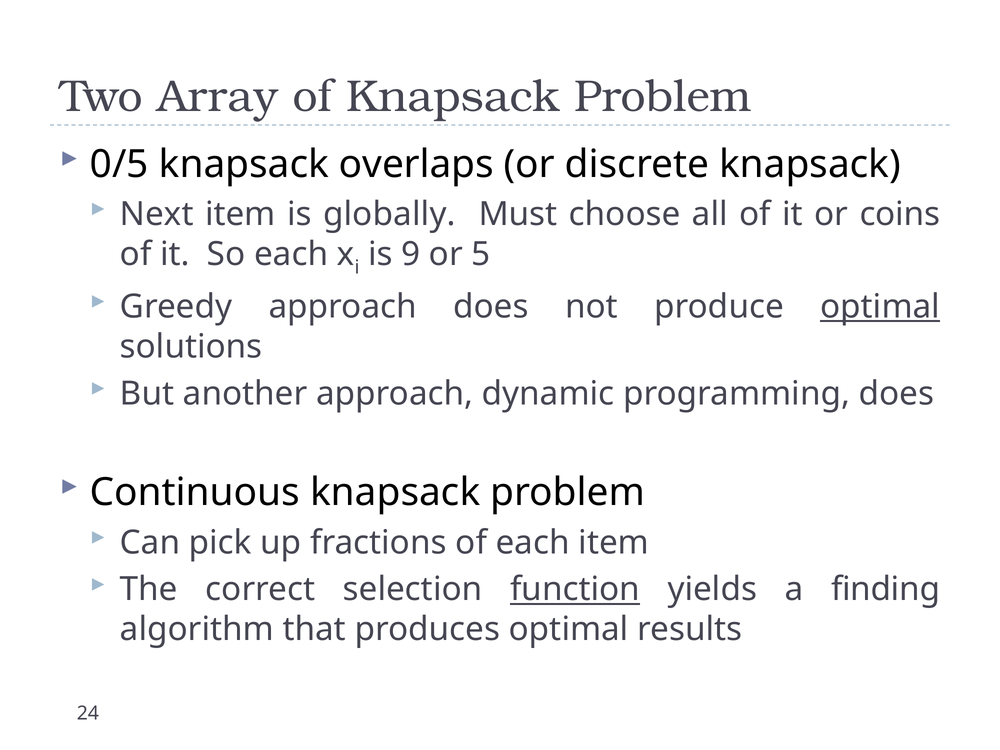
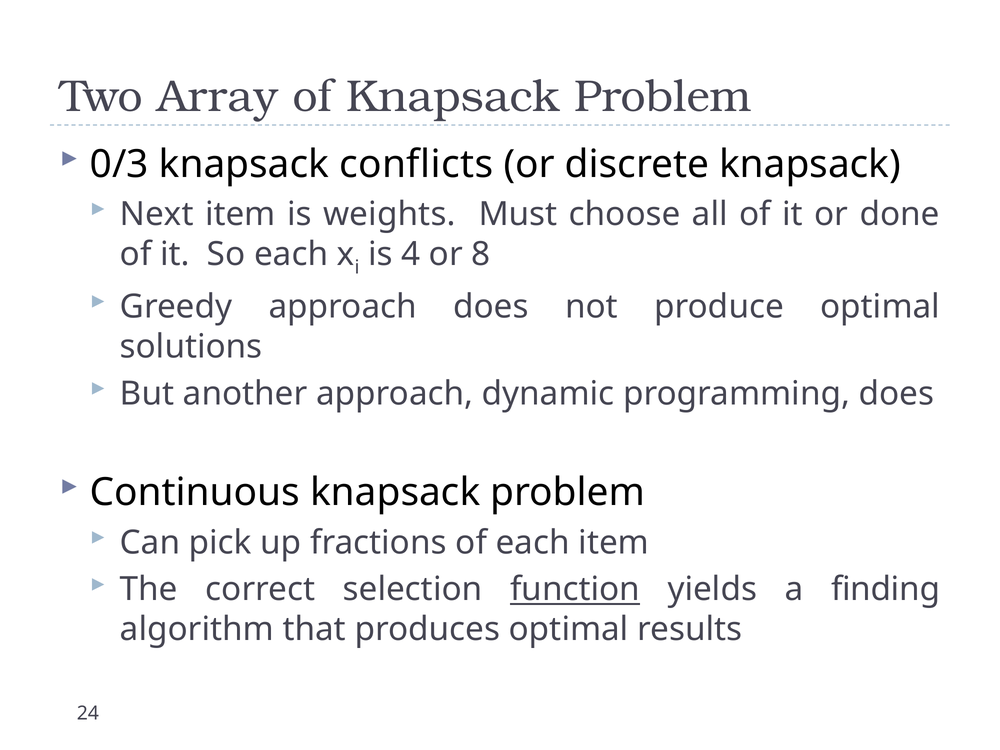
0/5: 0/5 -> 0/3 (119, 164)
overlaps: overlaps -> conflicts (416, 164)
globally: globally -> weights (389, 214)
coins: coins -> done (900, 214)
9: 9 -> 4 (411, 254)
5: 5 -> 8 (481, 254)
optimal underline: present -> none (880, 307)
